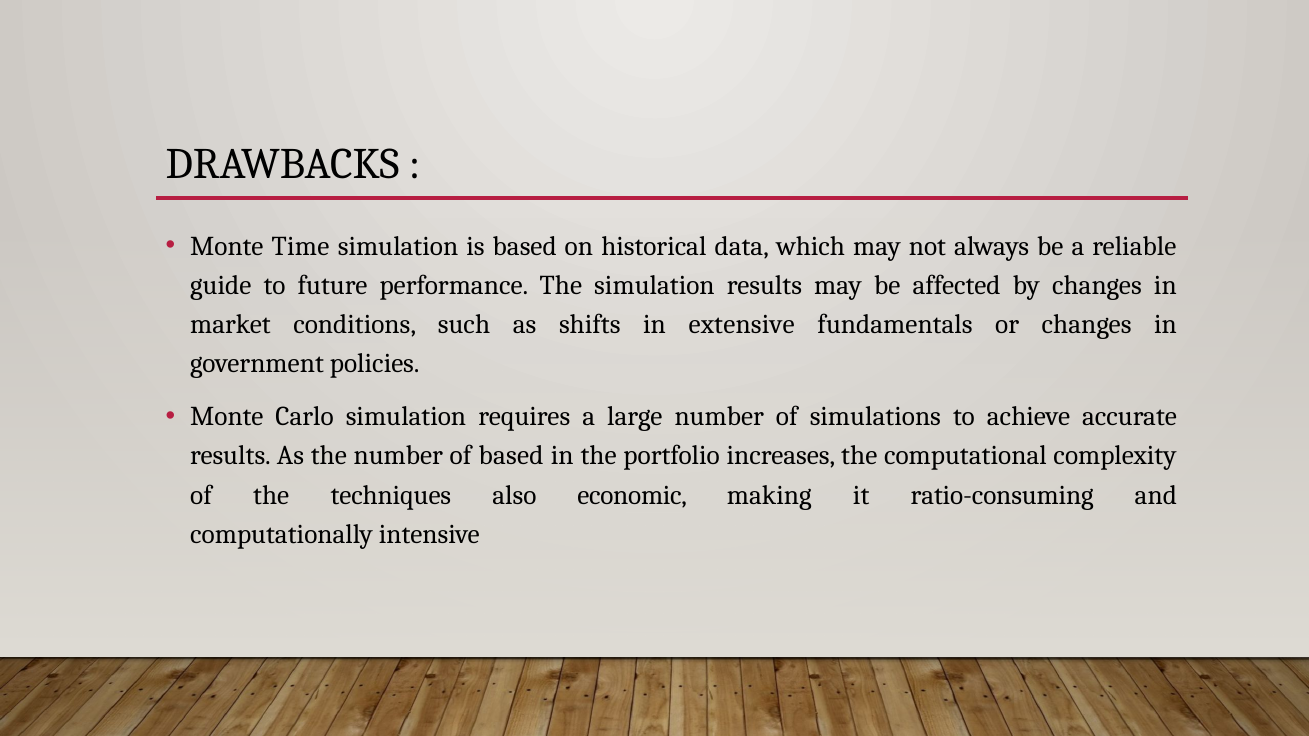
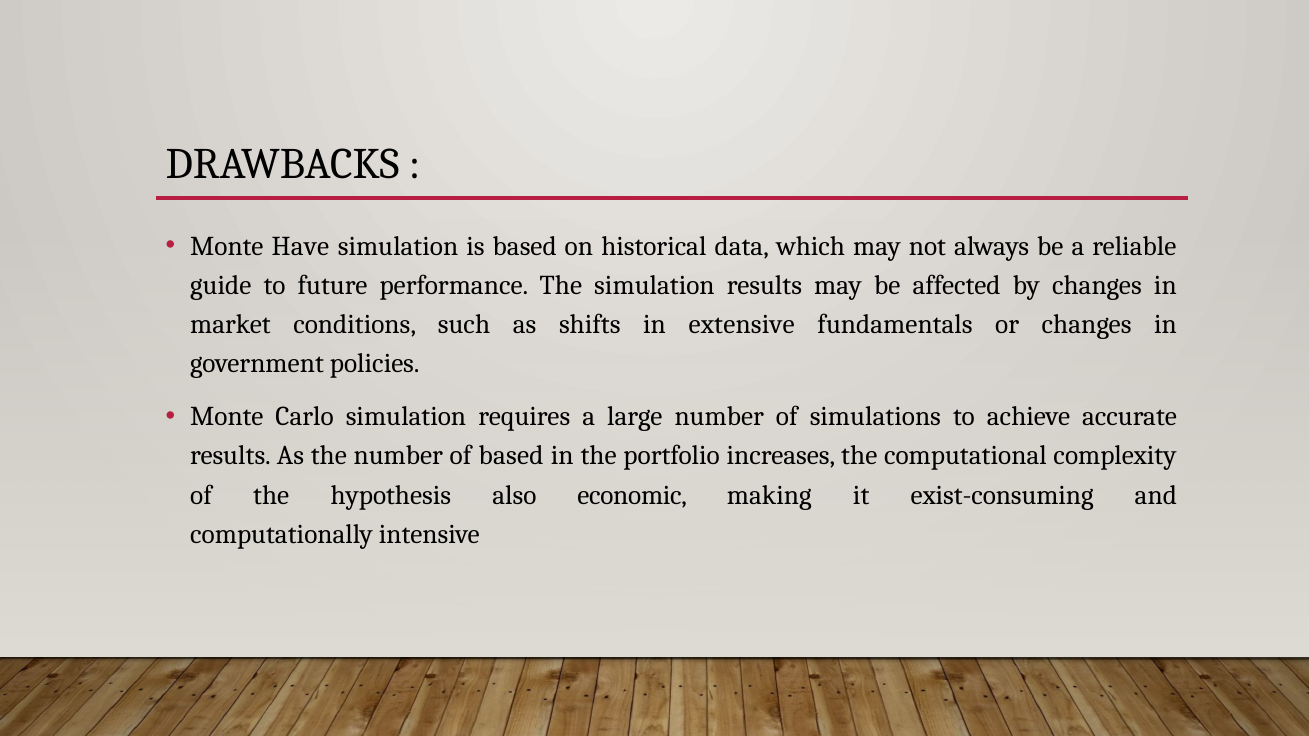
Time: Time -> Have (300, 246)
techniques: techniques -> hypothesis (391, 495)
ratio-consuming: ratio-consuming -> exist-consuming (1002, 495)
